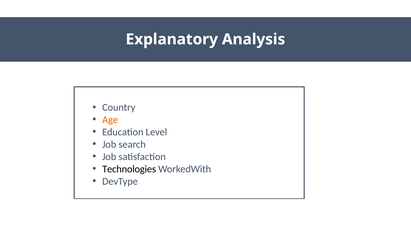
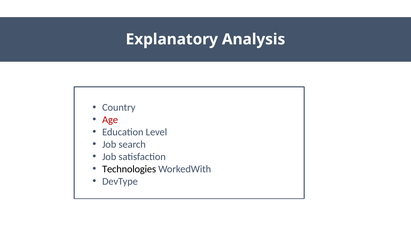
Age colour: orange -> red (110, 120)
